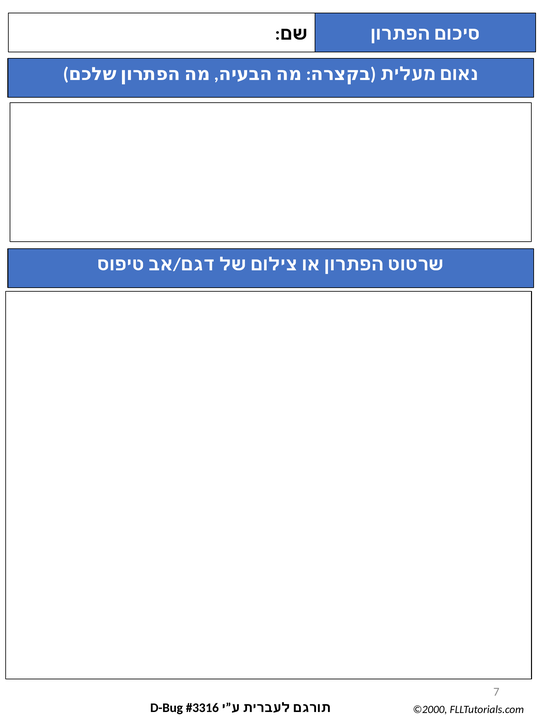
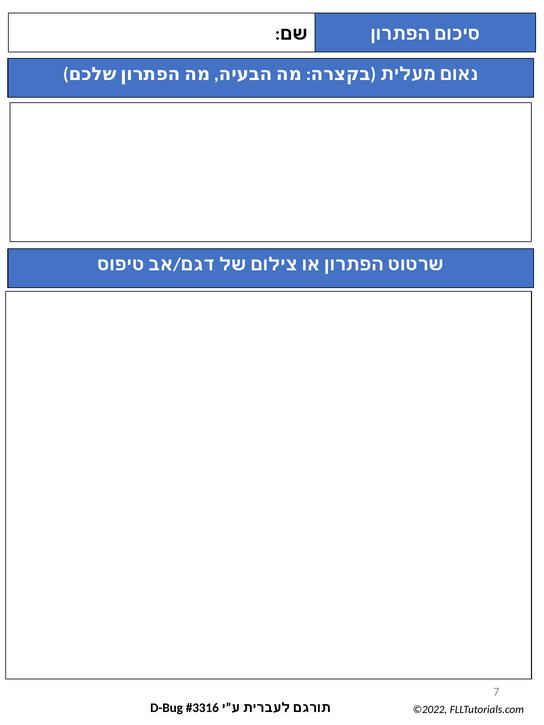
©2000: ©2000 -> ©2022 (430, 710)
